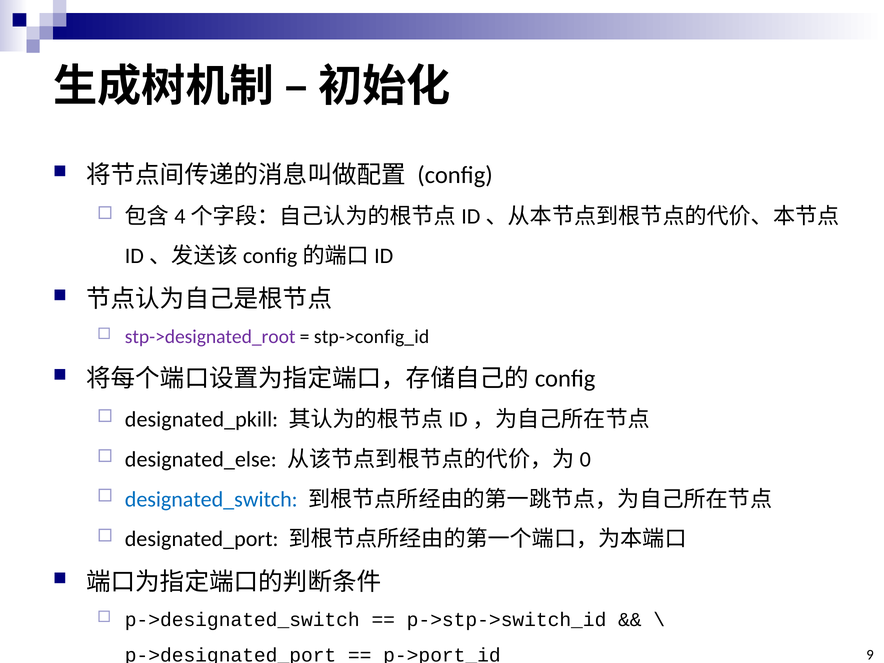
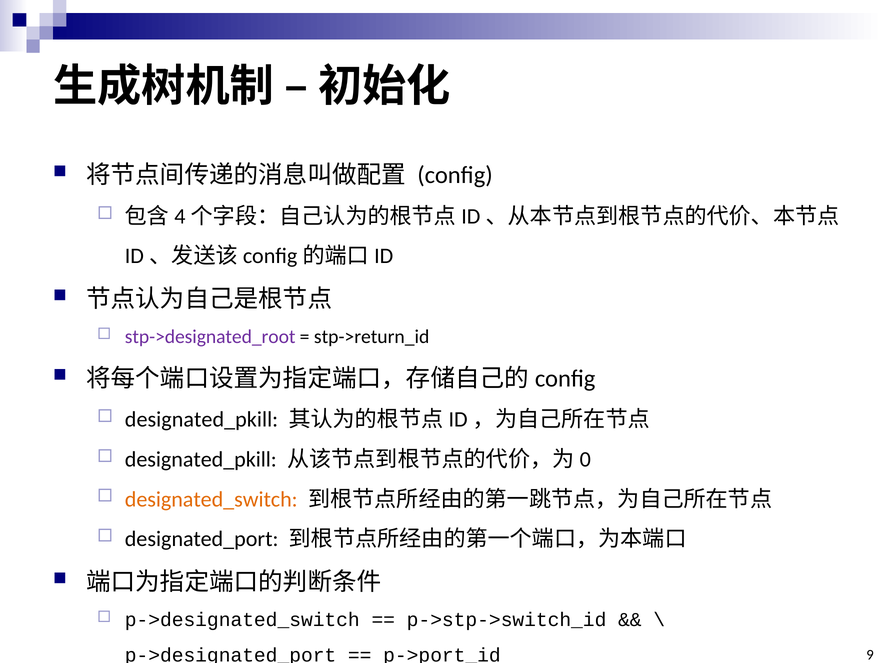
stp->config_id: stp->config_id -> stp->return_id (372, 337)
designated_else: designated_else -> designated_pkill (201, 459)
designated_switch colour: blue -> orange (211, 499)
